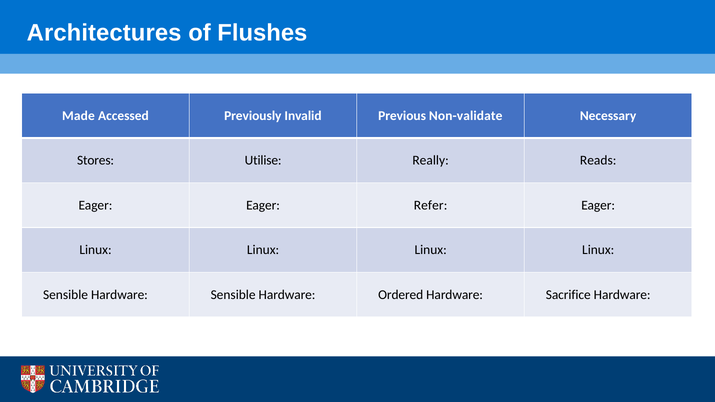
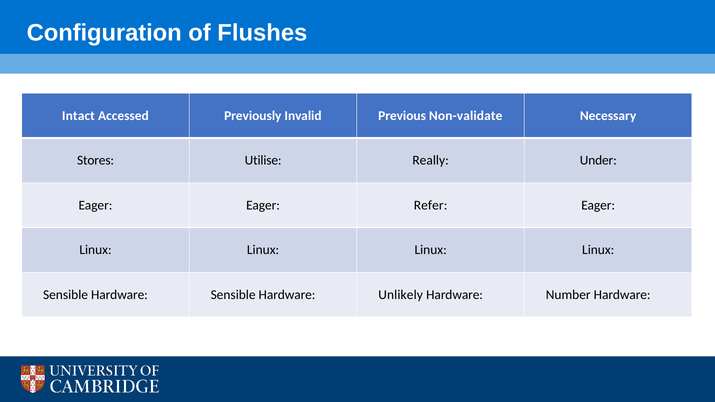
Architectures: Architectures -> Configuration (104, 33)
Made: Made -> Intact (78, 116)
Reads: Reads -> Under (598, 161)
Ordered: Ordered -> Unlikely (401, 295)
Sacrifice: Sacrifice -> Number (568, 295)
